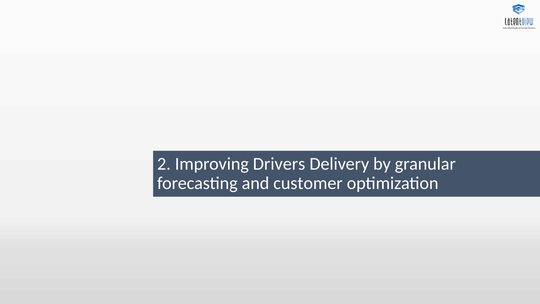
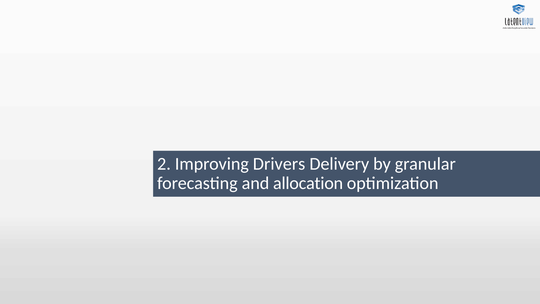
customer: customer -> allocation (308, 183)
